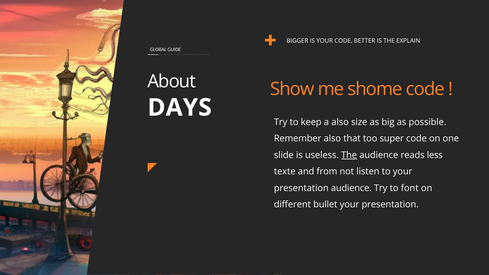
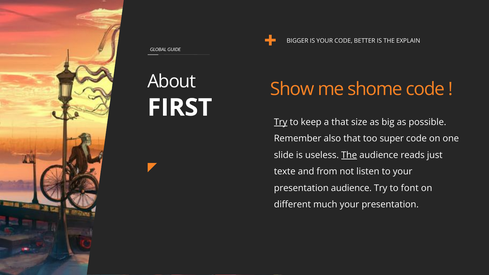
DAYS: DAYS -> FIRST (180, 108)
Try underline: none -> present (281, 122)
a also: also -> that (340, 122)
less: less -> just (435, 155)
bullet: bullet -> much (325, 205)
